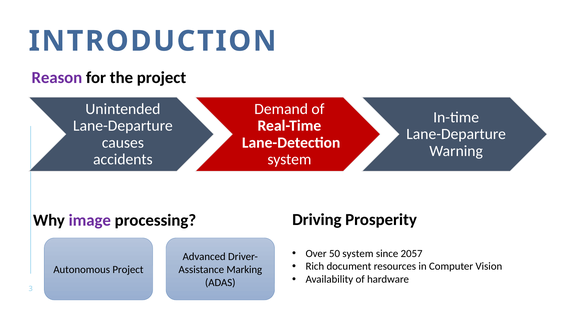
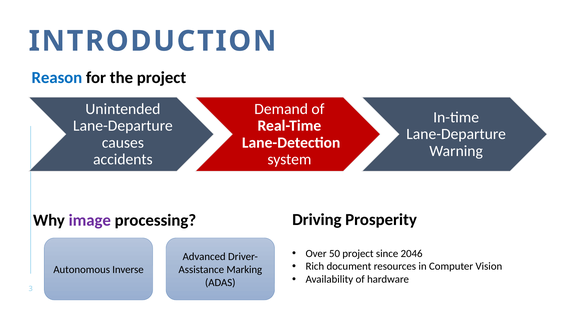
Reason colour: purple -> blue (57, 78)
50 system: system -> project (358, 253)
2057: 2057 -> 2046 (412, 253)
Autonomous Project: Project -> Inverse (128, 270)
